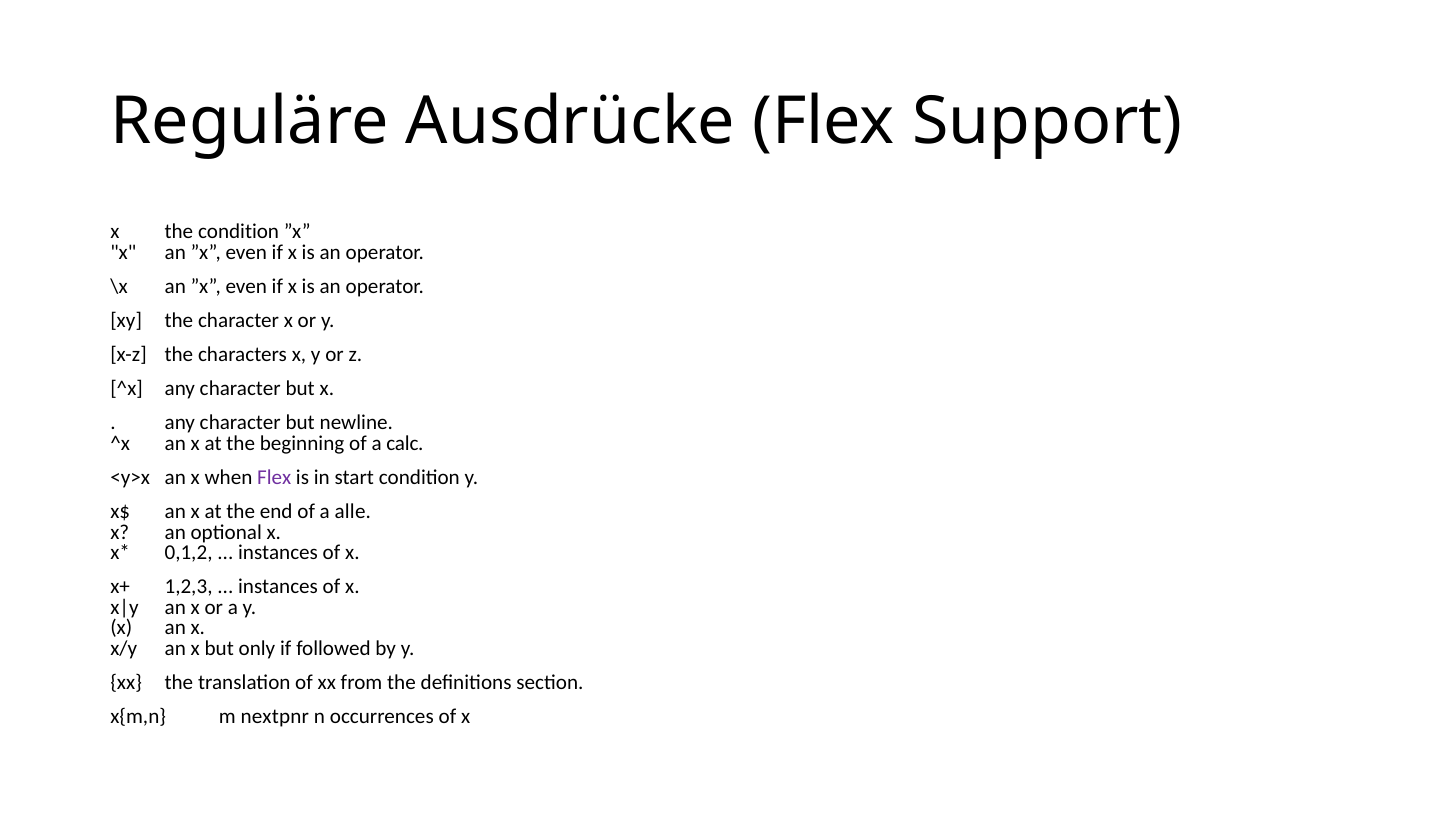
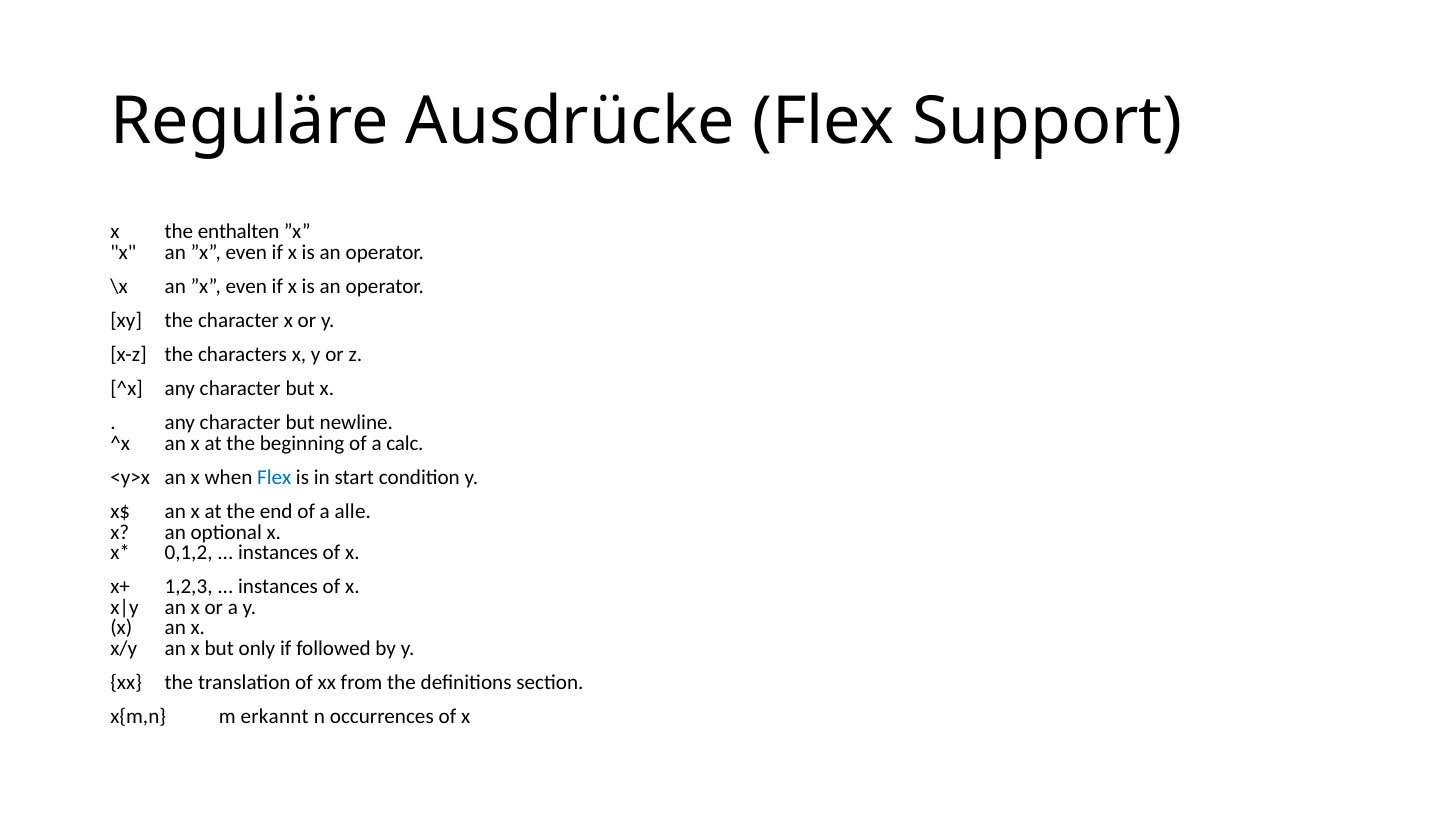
the condition: condition -> enthalten (239, 232)
Flex colour: purple -> blue (274, 477)
nextpnr: nextpnr -> erkannt (275, 716)
